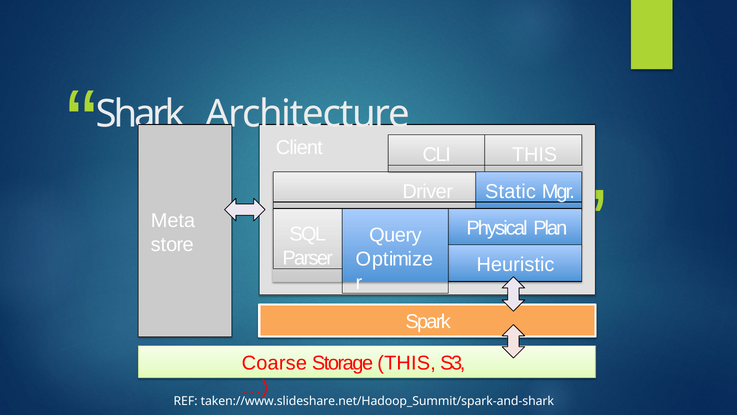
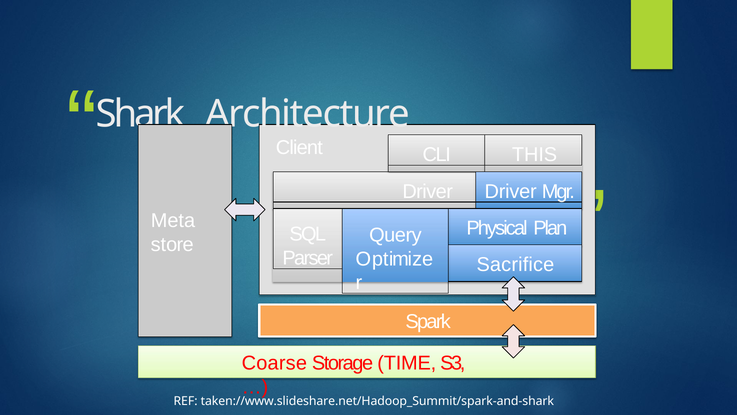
Static: Static -> Driver (511, 191)
Heuristic: Heuristic -> Sacrifice (515, 264)
Storage THIS: THIS -> TIME (407, 363)
